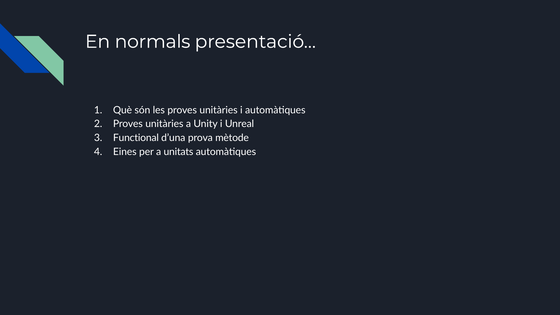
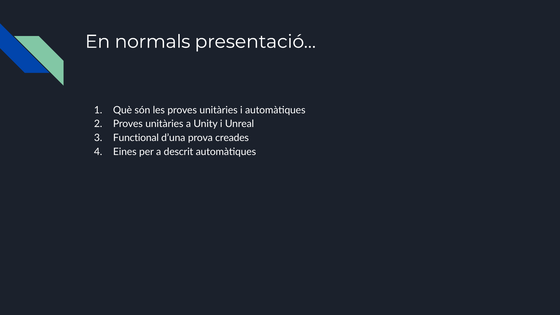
mètode: mètode -> creades (232, 138)
unitats: unitats -> descrit (178, 152)
